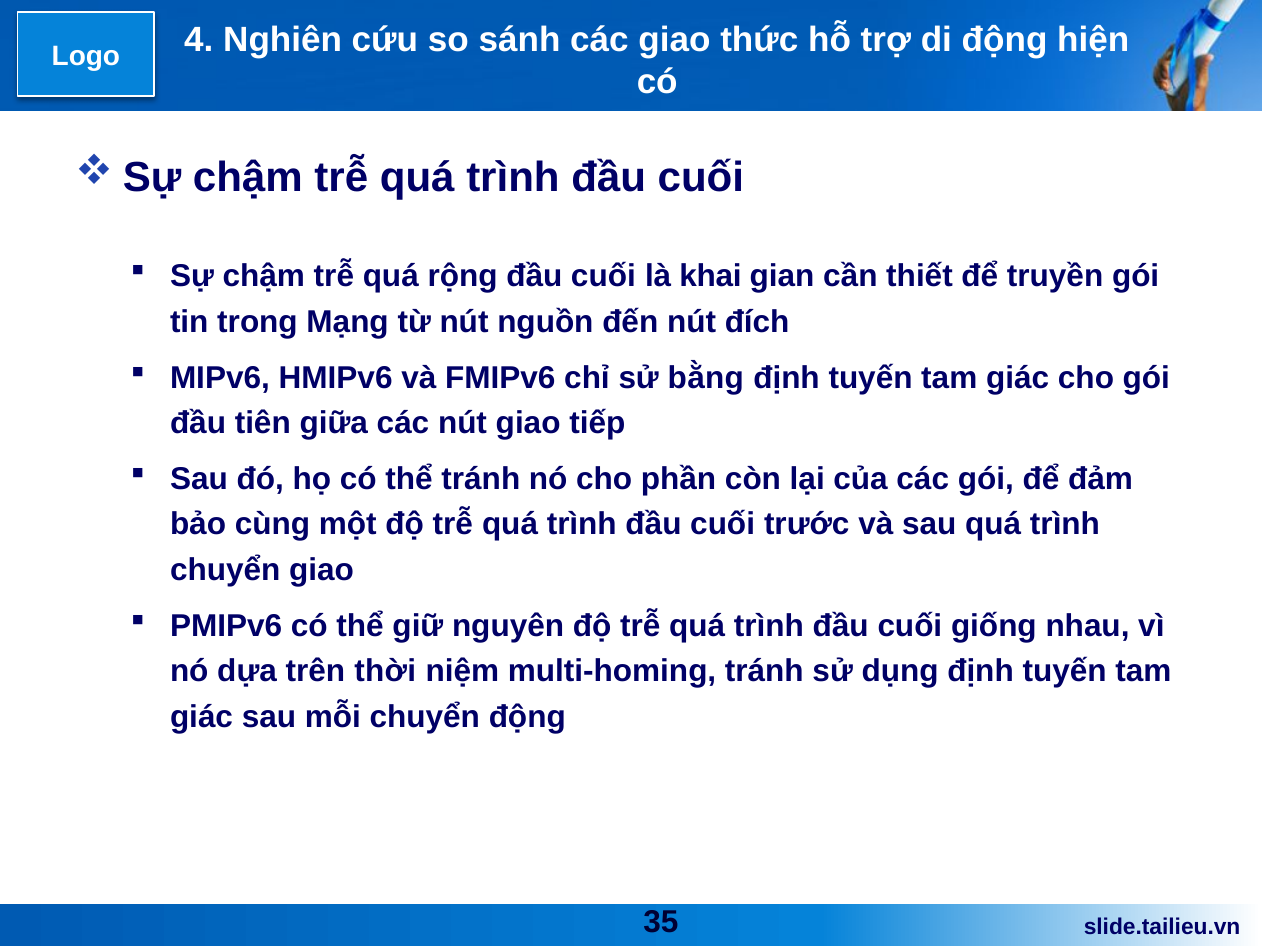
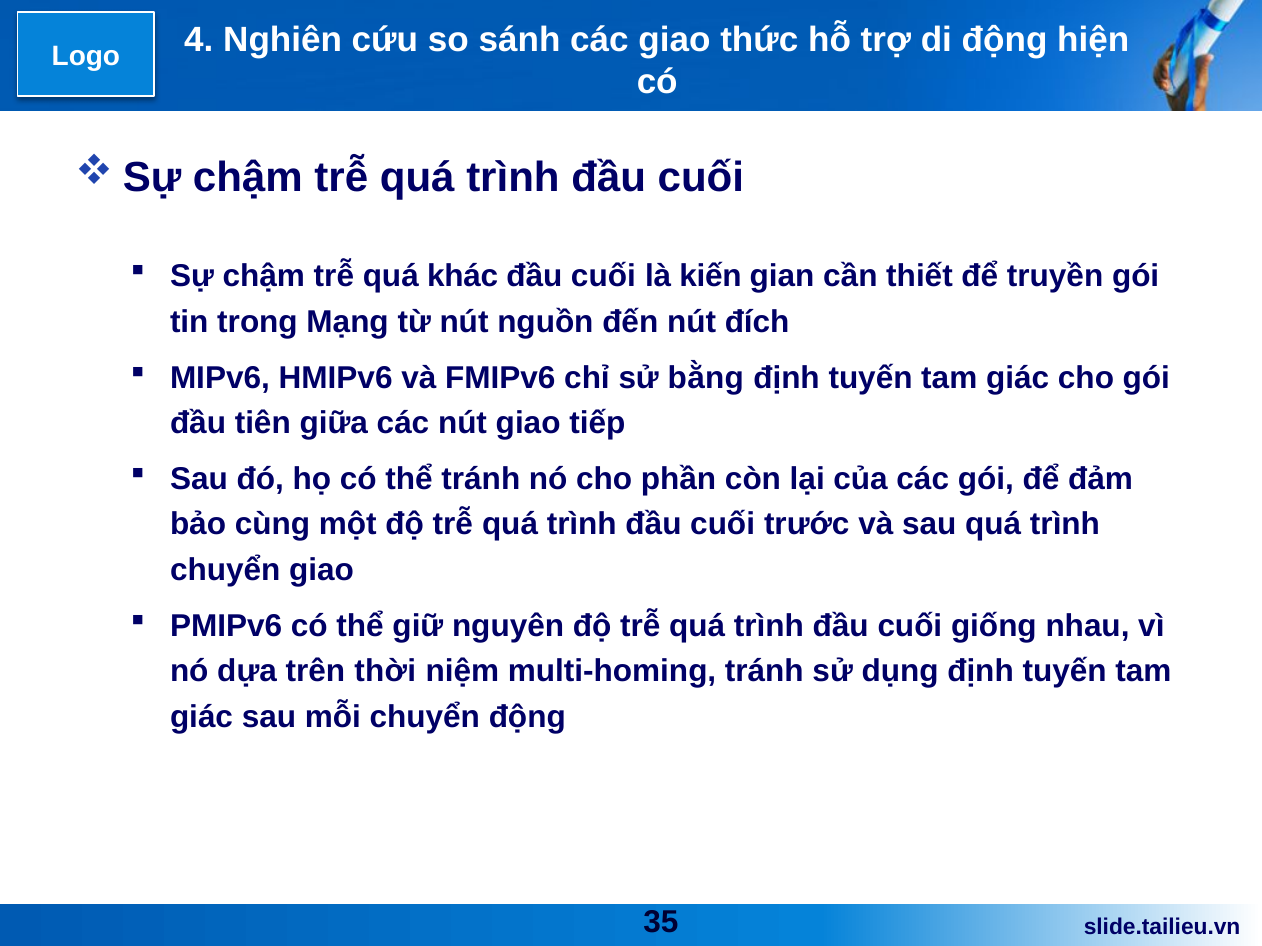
rộng: rộng -> khác (463, 277)
khai: khai -> kiến (711, 277)
